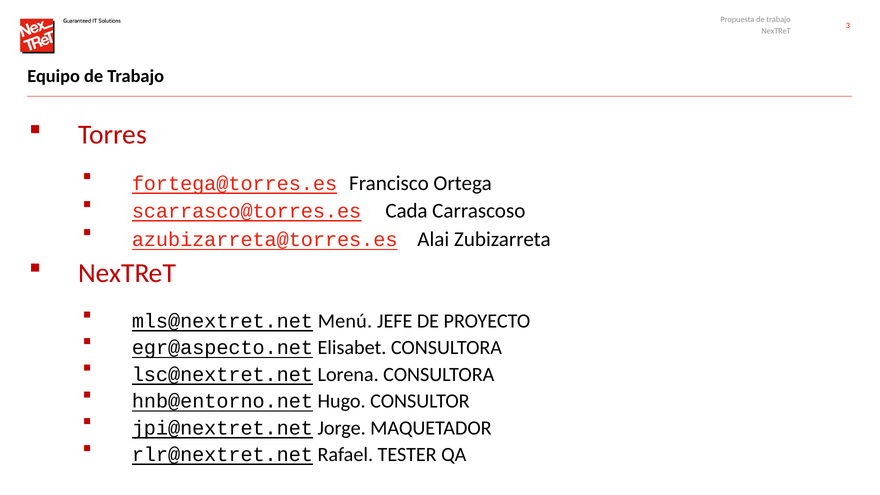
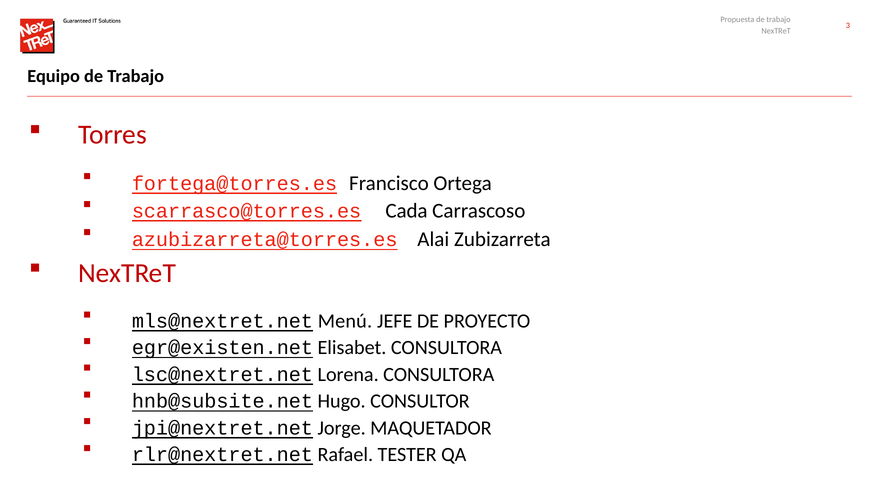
egr@aspecto.net: egr@aspecto.net -> egr@existen.net (222, 348)
hnb@entorno.net: hnb@entorno.net -> hnb@subsite.net (222, 401)
